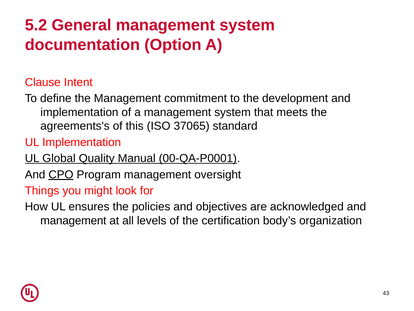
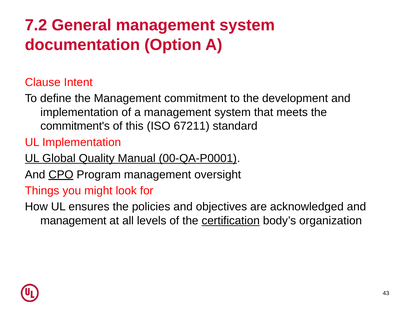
5.2: 5.2 -> 7.2 (36, 25)
agreements's: agreements's -> commitment's (75, 126)
37065: 37065 -> 67211 (192, 126)
certification underline: none -> present (231, 220)
